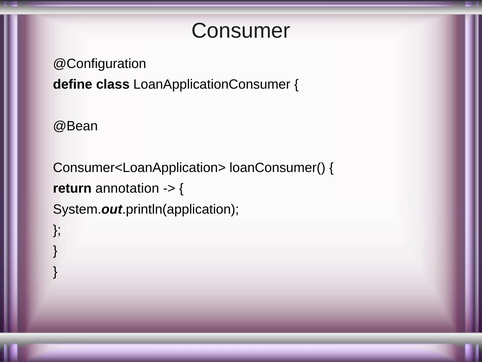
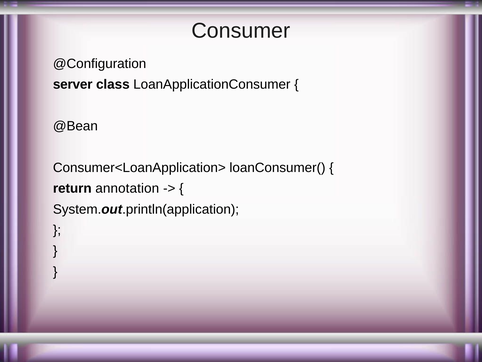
define: define -> server (73, 84)
